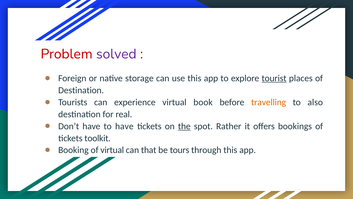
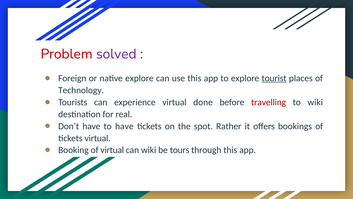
native storage: storage -> explore (139, 78)
Destination: Destination -> Technology (81, 90)
book: book -> done (203, 102)
travelling colour: orange -> red (269, 102)
to also: also -> wiki (315, 102)
the underline: present -> none (184, 126)
tickets toolkit: toolkit -> virtual (98, 138)
can that: that -> wiki (149, 150)
